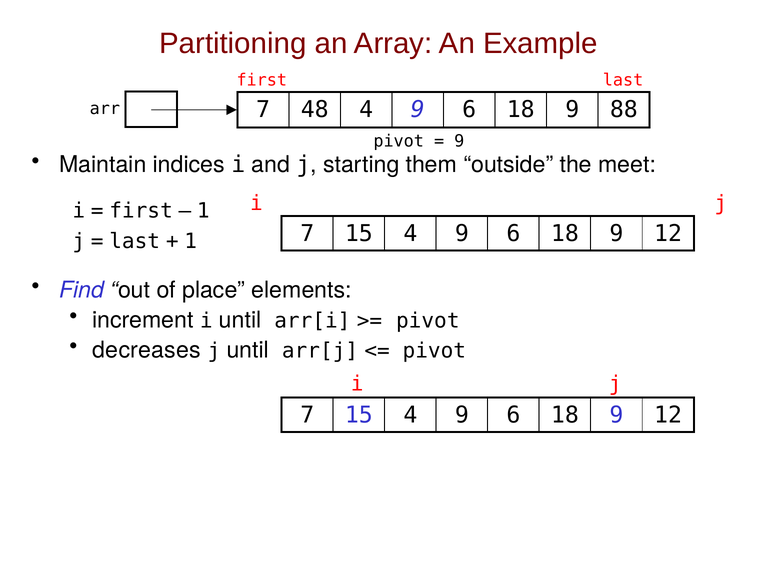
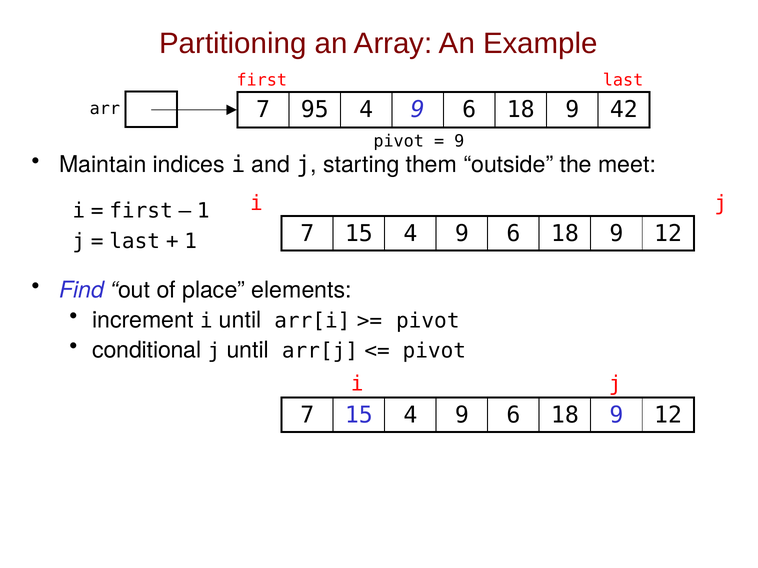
48: 48 -> 95 (315, 110)
88: 88 -> 42 (624, 110)
decreases: decreases -> conditional (147, 350)
